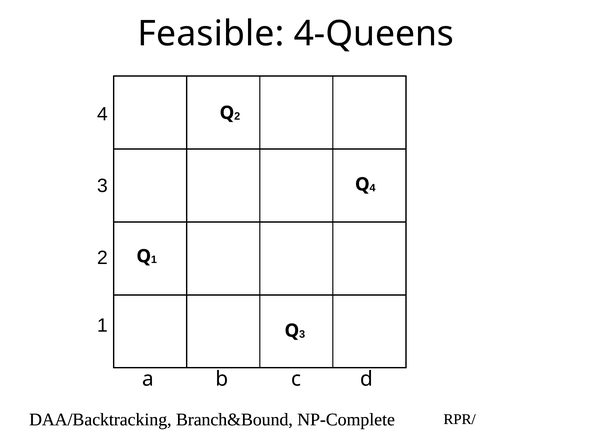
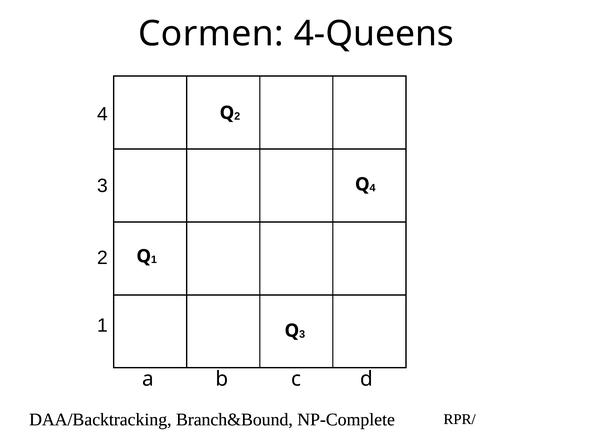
Feasible: Feasible -> Cormen (211, 34)
